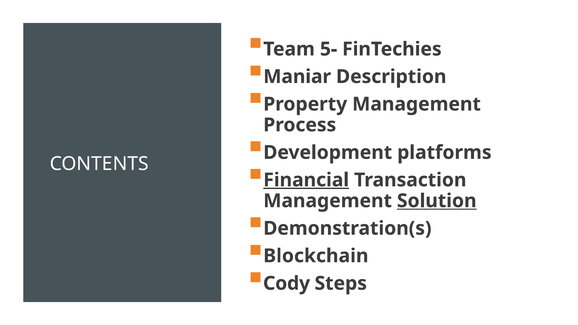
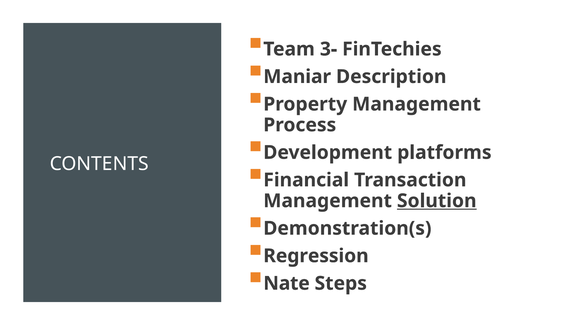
5-: 5- -> 3- (328, 49)
Financial underline: present -> none (306, 180)
Blockchain: Blockchain -> Regression (316, 256)
Cody: Cody -> Nate (287, 283)
